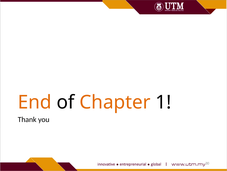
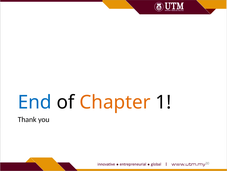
End colour: orange -> blue (35, 102)
